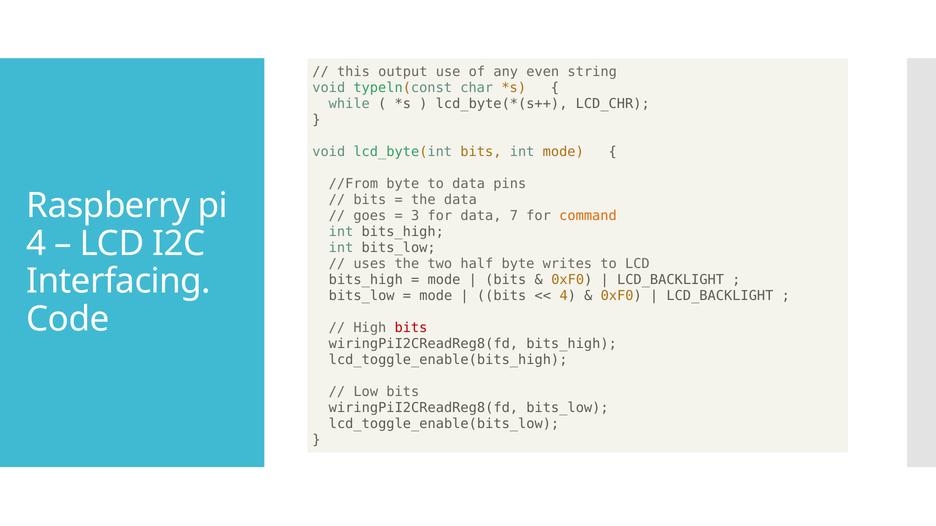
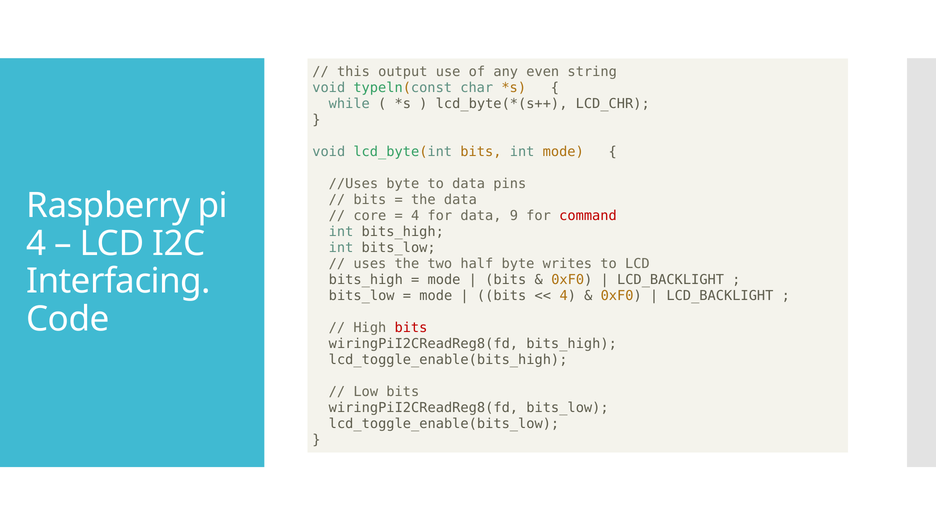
//From: //From -> //Uses (353, 184)
goes: goes -> core (370, 216)
3: 3 -> 4 (415, 216)
7: 7 -> 9 (514, 216)
command colour: orange -> red (588, 216)
